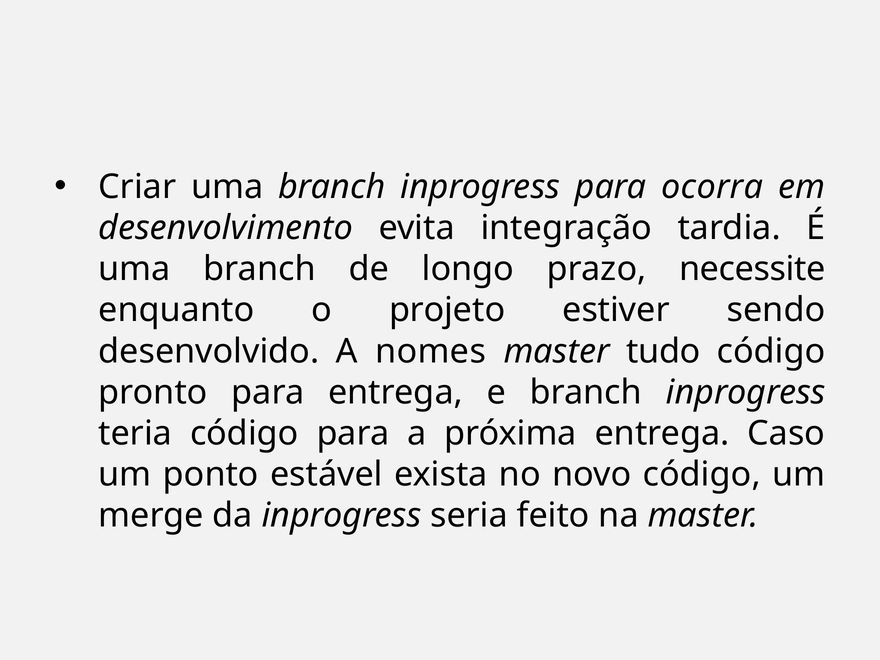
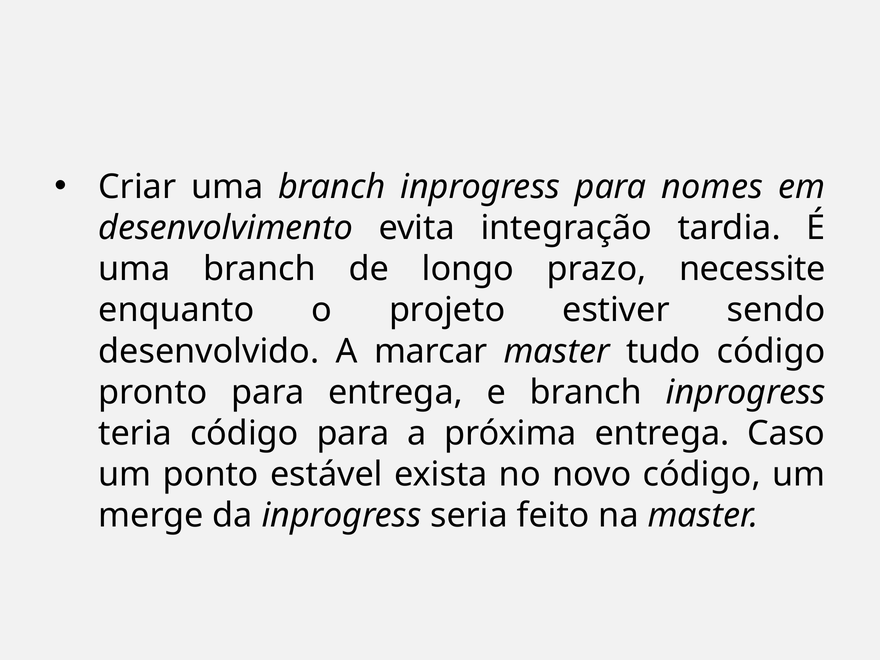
ocorra: ocorra -> nomes (712, 187)
nomes: nomes -> marcar (431, 351)
